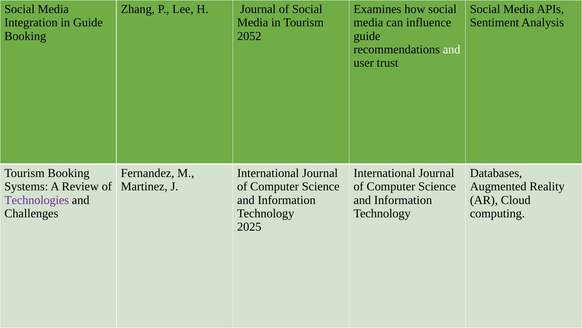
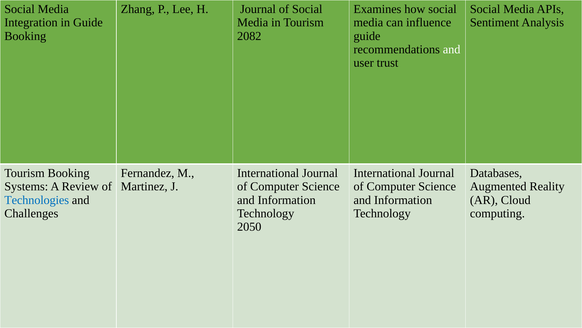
2052: 2052 -> 2082 (249, 36)
Technologies colour: purple -> blue (37, 200)
2025: 2025 -> 2050 (249, 227)
